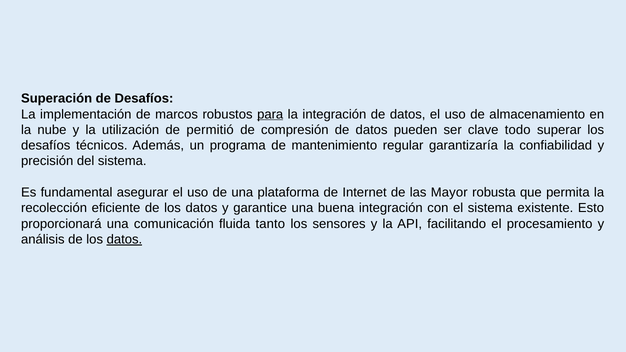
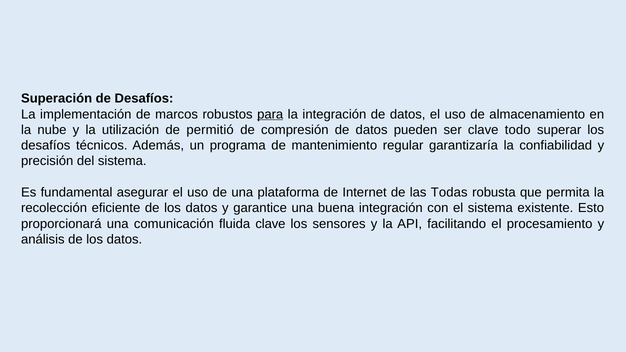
Mayor: Mayor -> Todas (449, 193)
fluida tanto: tanto -> clave (270, 224)
datos underline: present -> none (124, 239)
